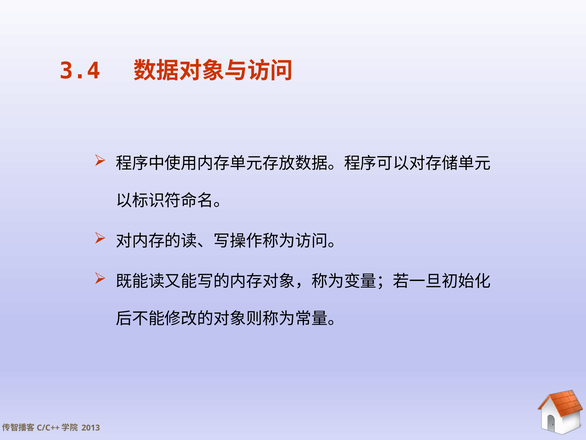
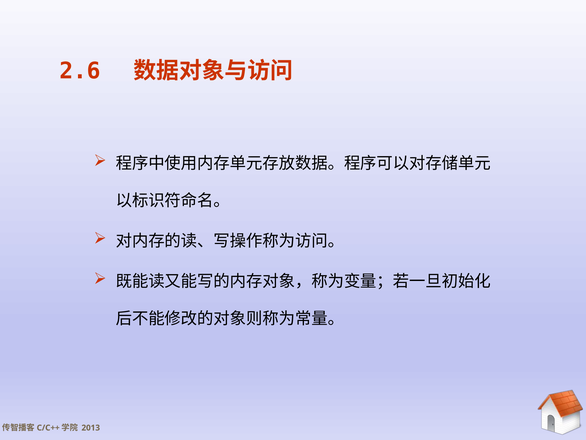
3.4: 3.4 -> 2.6 (80, 71)
